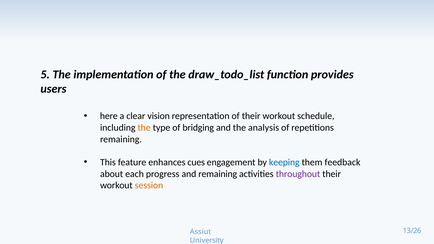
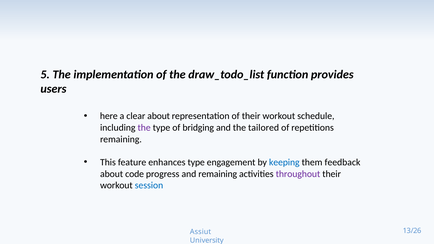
clear vision: vision -> about (159, 116)
the colour: orange -> purple (144, 128)
analysis: analysis -> tailored (264, 128)
enhances cues: cues -> type (196, 163)
each: each -> code (135, 174)
session colour: orange -> blue (149, 186)
